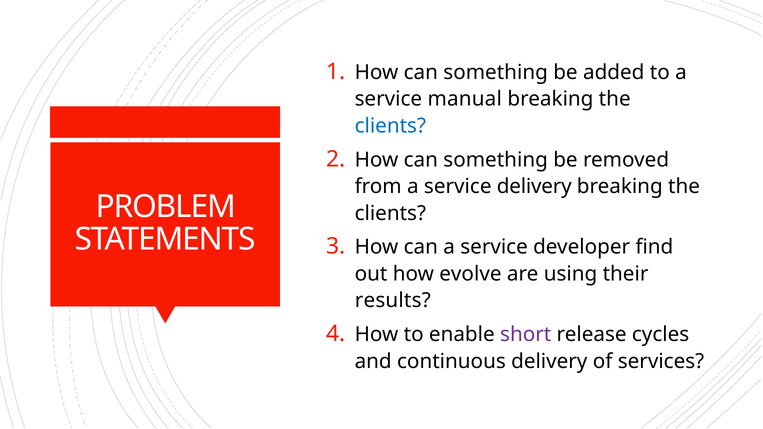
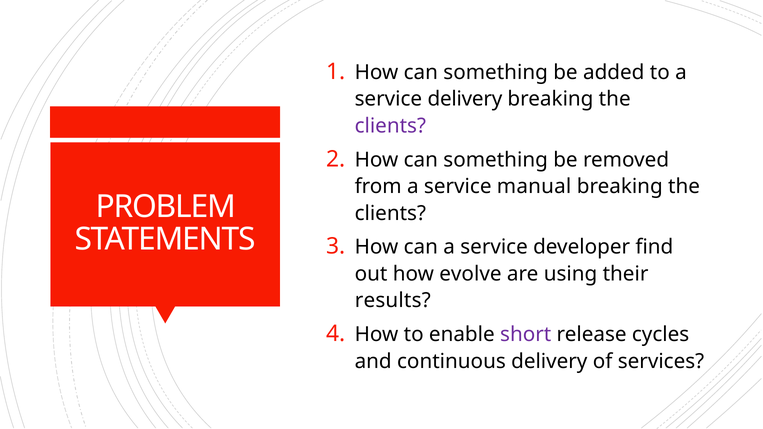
service manual: manual -> delivery (465, 99)
clients colour: blue -> purple (390, 126)
service delivery: delivery -> manual (534, 187)
